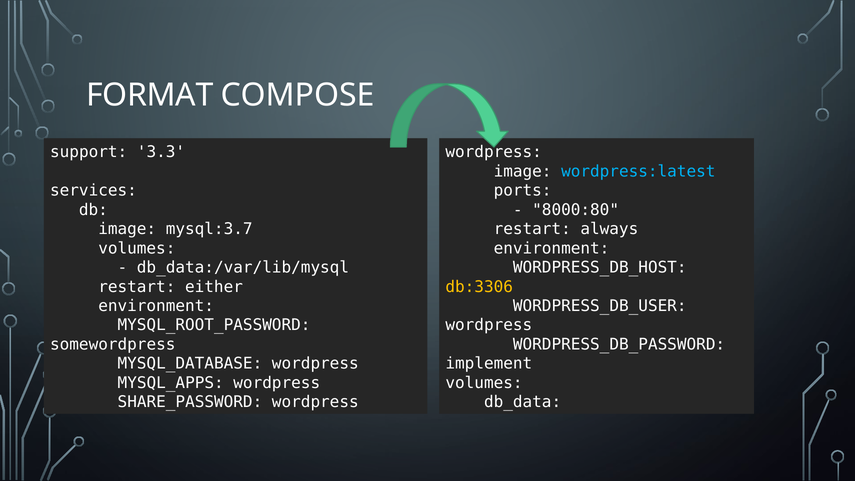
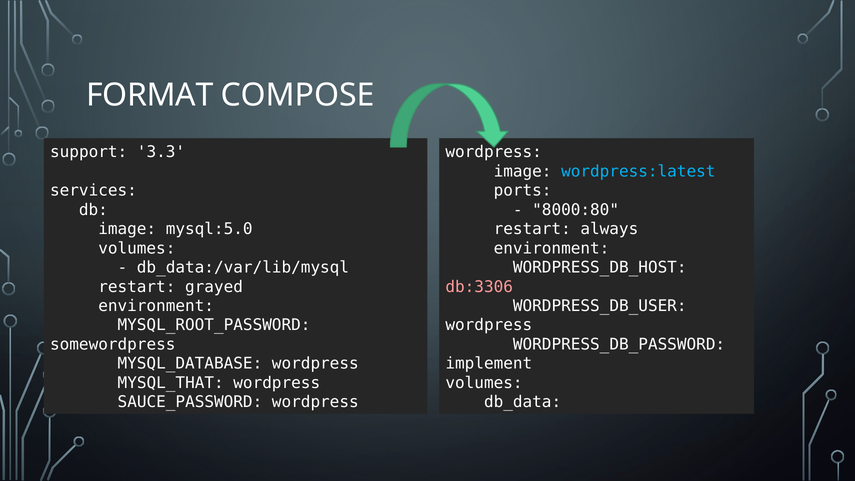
mysql:3.7: mysql:3.7 -> mysql:5.0 (209, 229)
either: either -> grayed (214, 287)
db:3306 colour: yellow -> pink (479, 287)
MYSQL_APPS: MYSQL_APPS -> MYSQL_THAT (171, 383)
SHARE_PASSWORD: SHARE_PASSWORD -> SAUCE_PASSWORD (190, 402)
